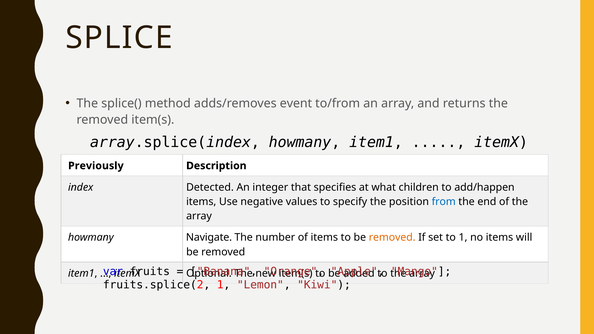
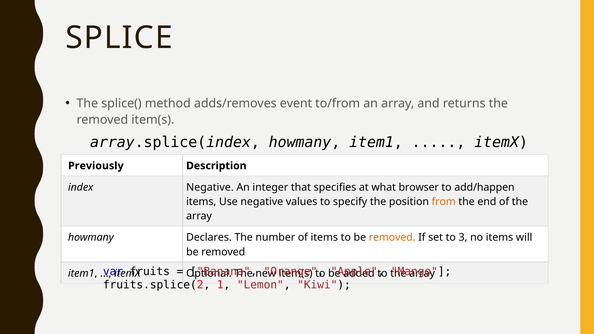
index Detected: Detected -> Negative (210, 187)
children: children -> browser (419, 187)
from colour: blue -> orange (444, 202)
Navigate: Navigate -> Declares (209, 238)
to 1: 1 -> 3 (463, 238)
